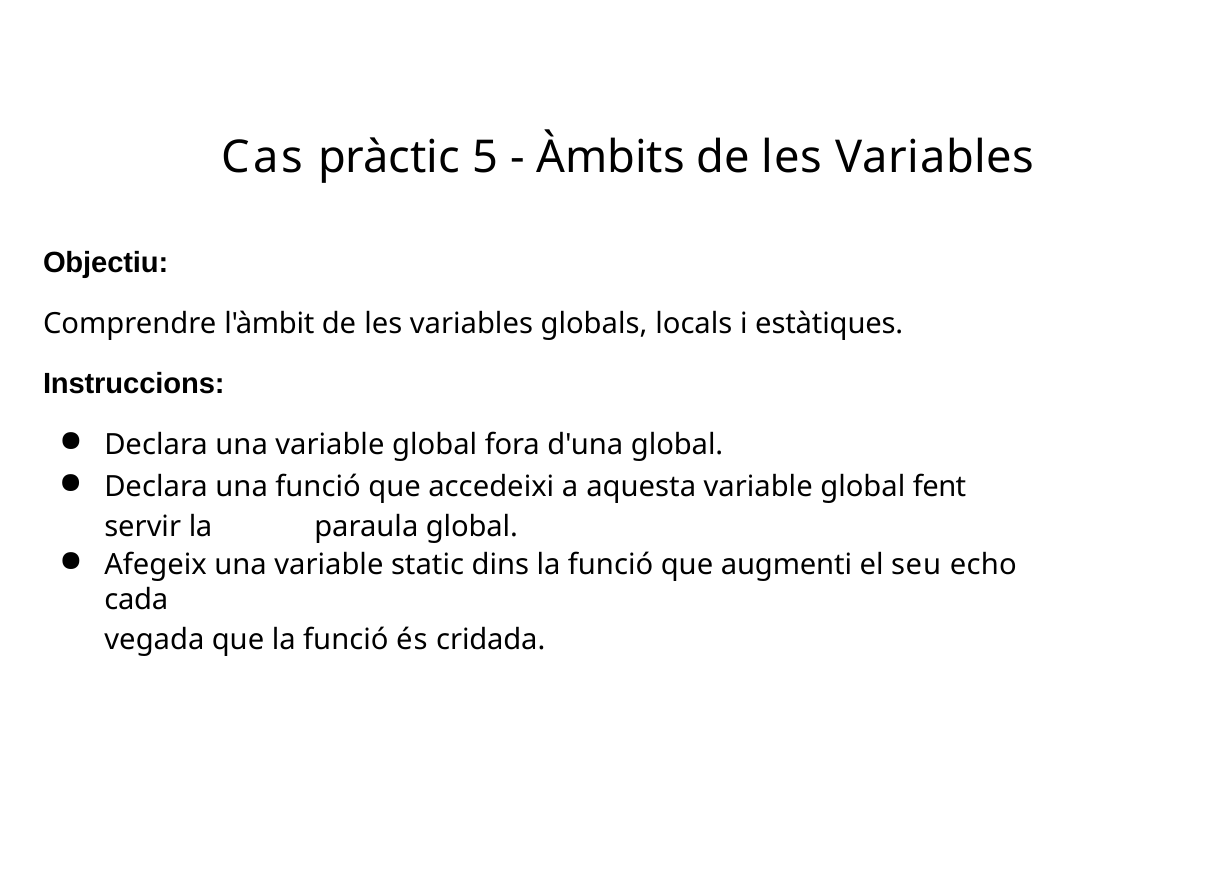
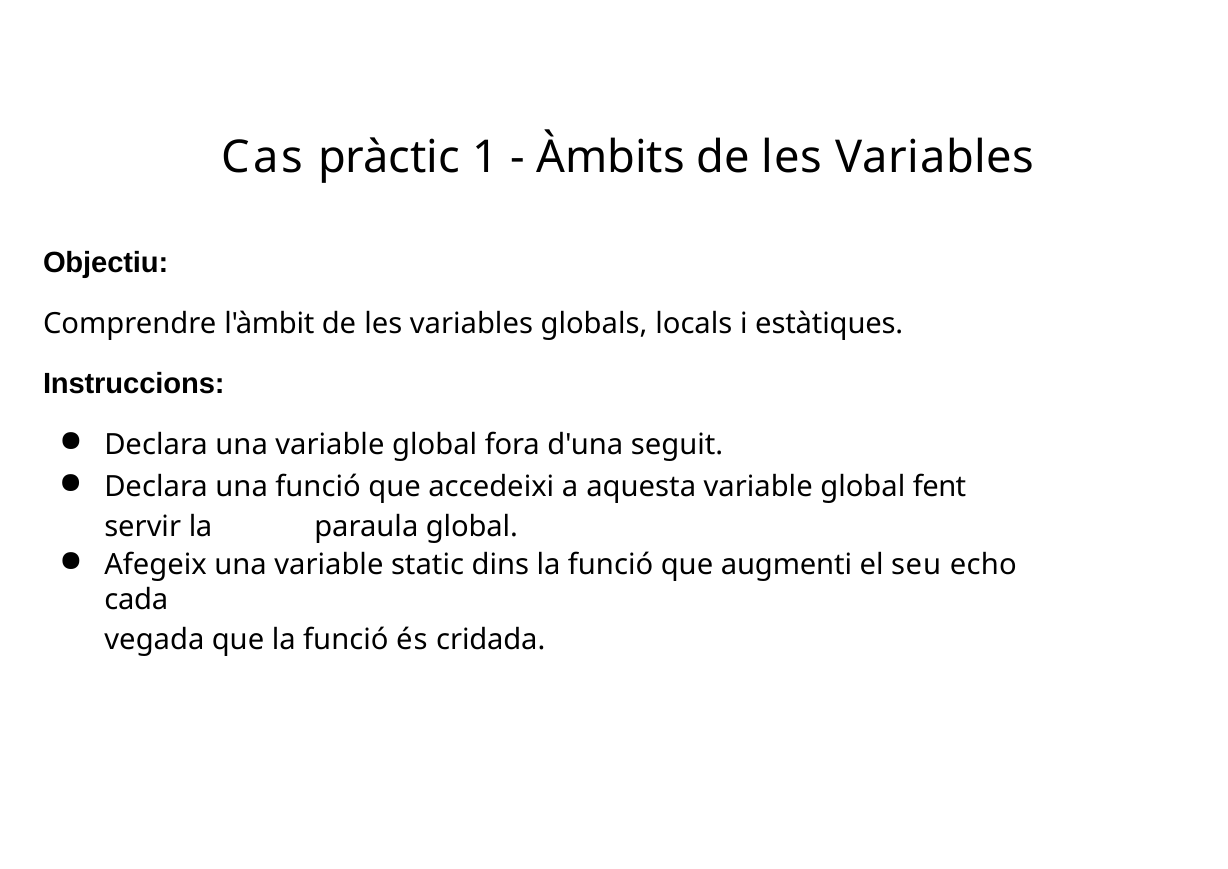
5: 5 -> 1 (485, 158)
d'una global: global -> seguit (677, 445)
